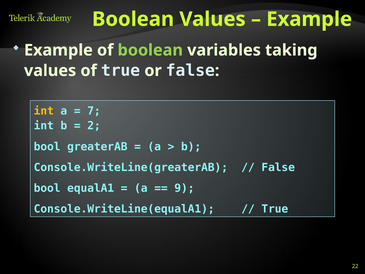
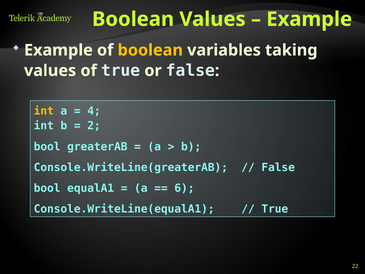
boolean colour: light green -> yellow (150, 50)
7: 7 -> 4 (94, 111)
9: 9 -> 6 (184, 188)
